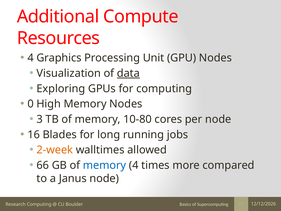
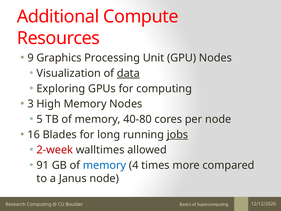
4: 4 -> 9 (31, 58)
0: 0 -> 3 (31, 104)
3: 3 -> 5 (40, 119)
10-80: 10-80 -> 40-80 (138, 119)
jobs underline: none -> present (178, 134)
2-week colour: orange -> red (55, 150)
66: 66 -> 91 (43, 165)
